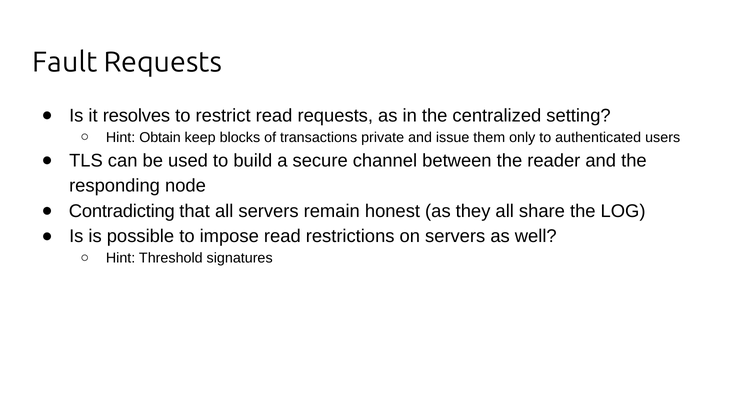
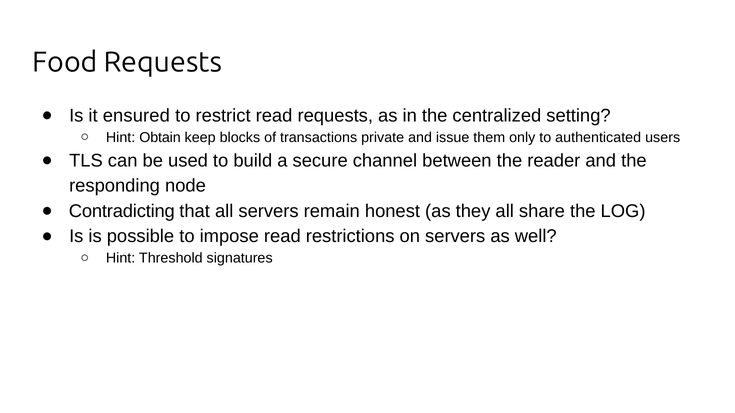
Fault: Fault -> Food (65, 62)
resolves: resolves -> ensured (136, 116)
